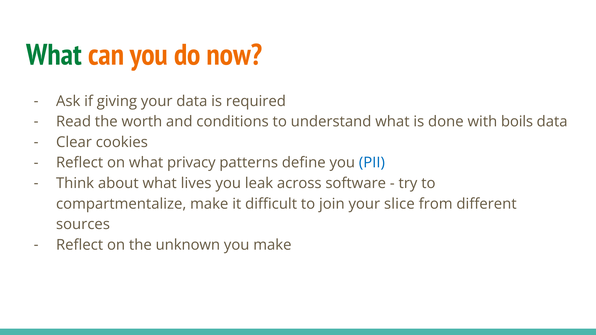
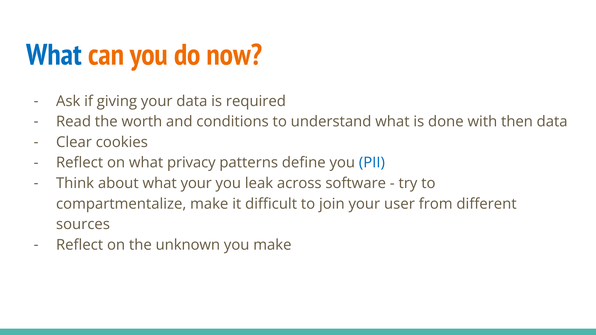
What colour: green -> blue (54, 55)
boils: boils -> then (517, 122)
what lives: lives -> your (196, 183)
slice: slice -> user (399, 204)
